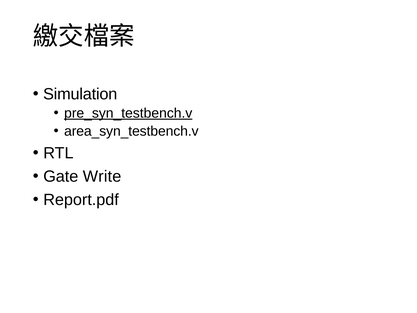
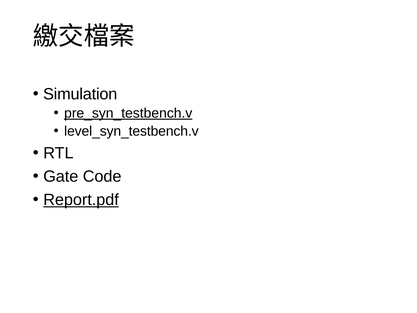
area_syn_testbench.v: area_syn_testbench.v -> level_syn_testbench.v (131, 131)
Write: Write -> Code (102, 176)
Report.pdf underline: none -> present (81, 200)
